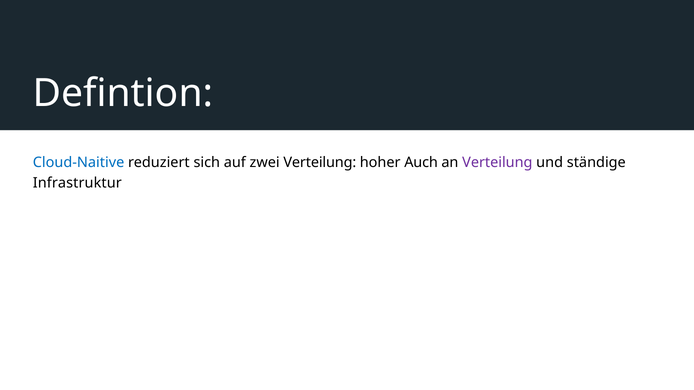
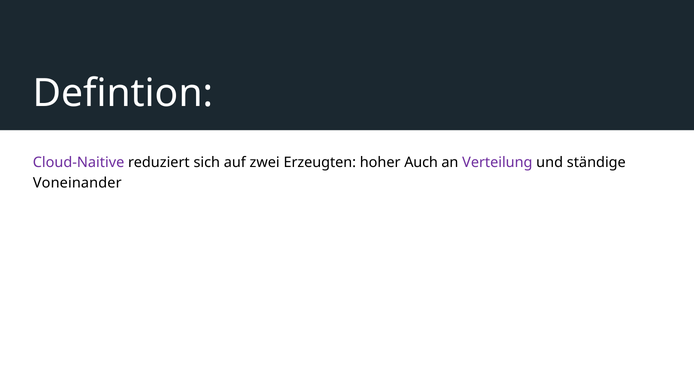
Cloud-Naitive colour: blue -> purple (79, 162)
zwei Verteilung: Verteilung -> Erzeugten (320, 162)
Infrastruktur: Infrastruktur -> Voneinander (77, 183)
